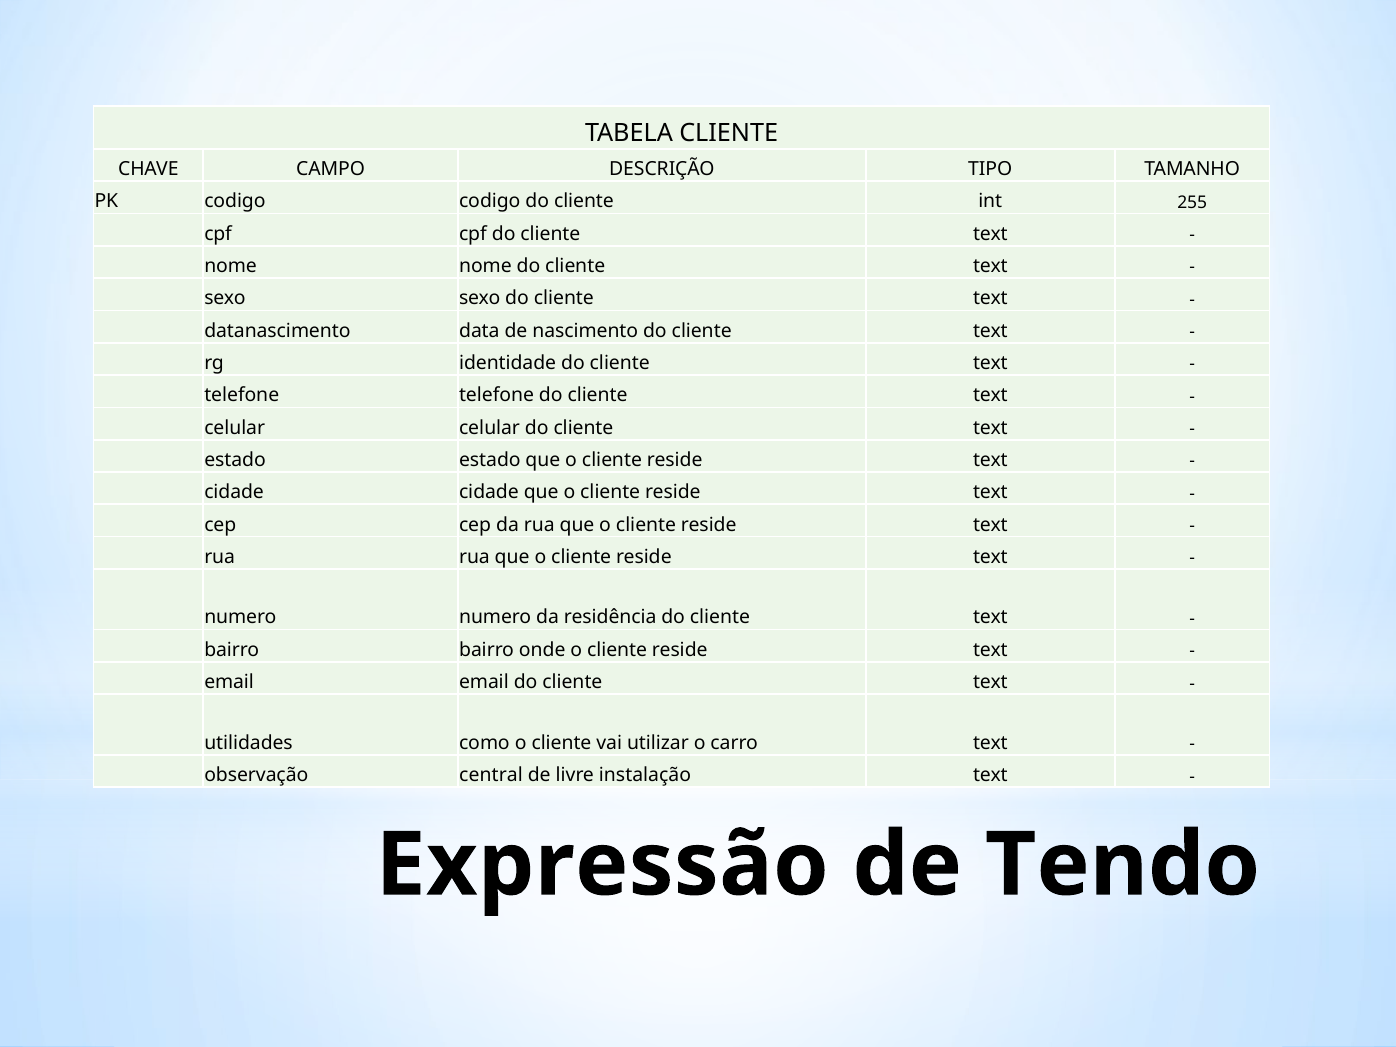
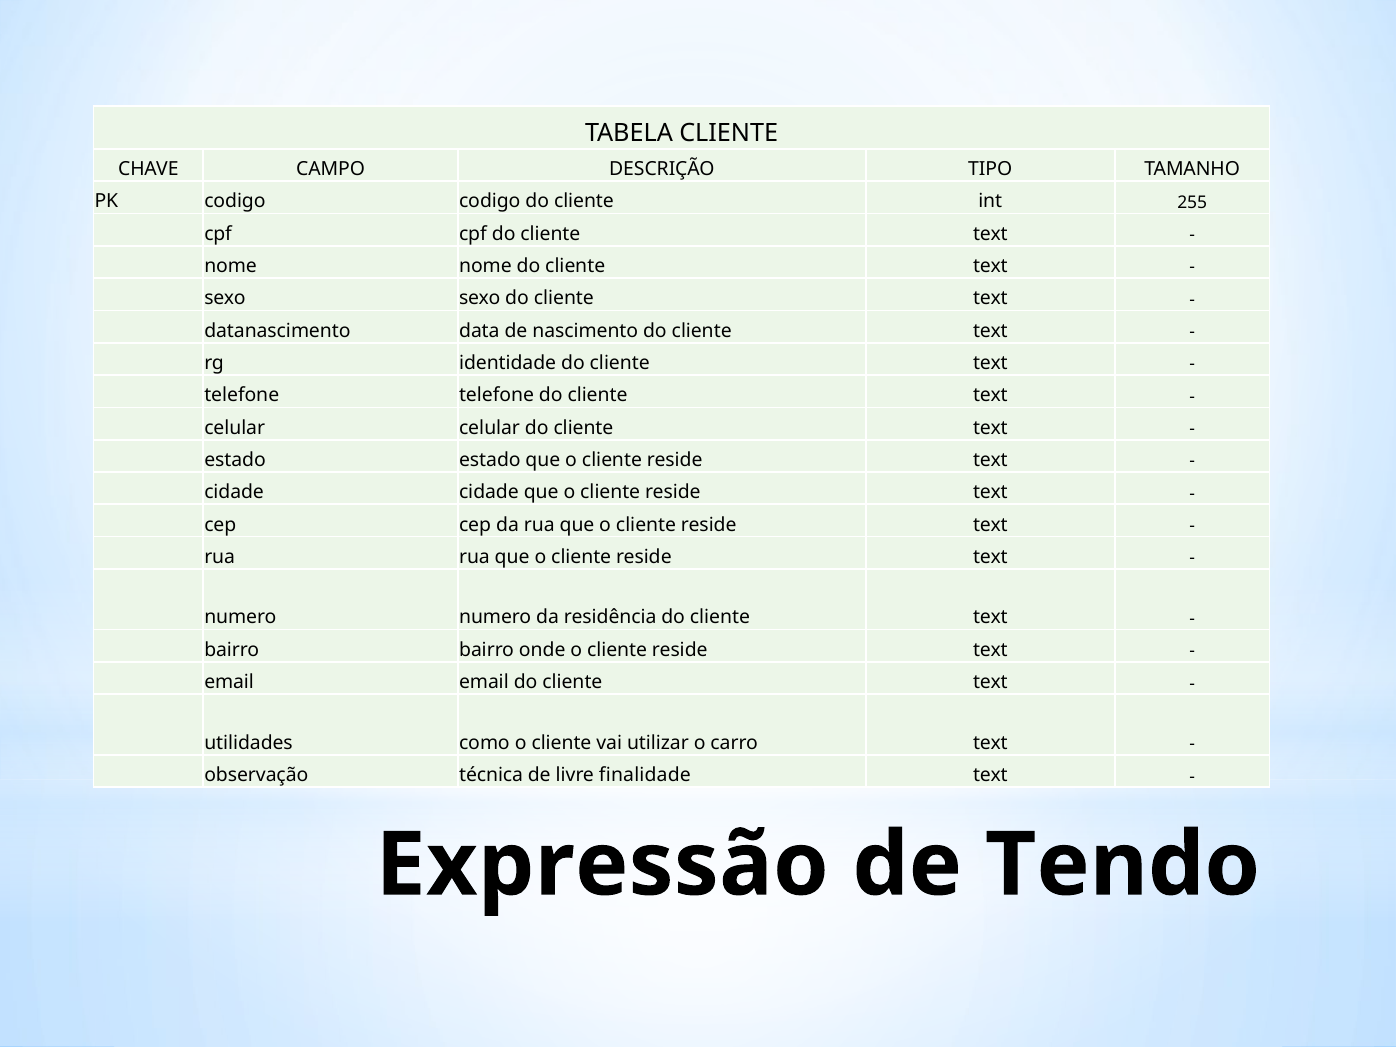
central: central -> técnica (491, 775)
instalação: instalação -> finalidade (645, 775)
